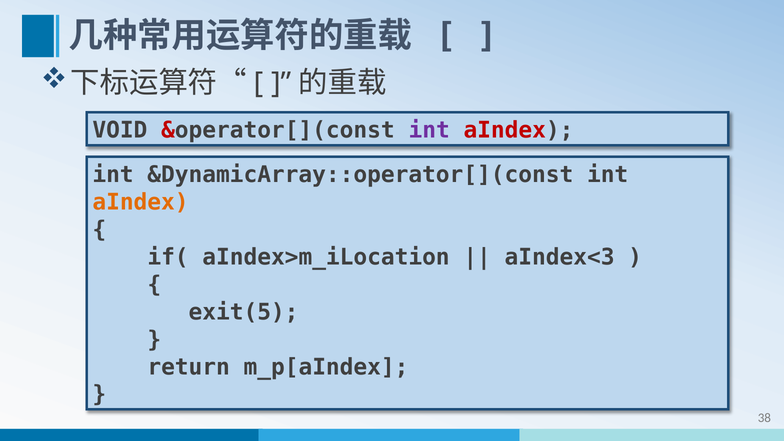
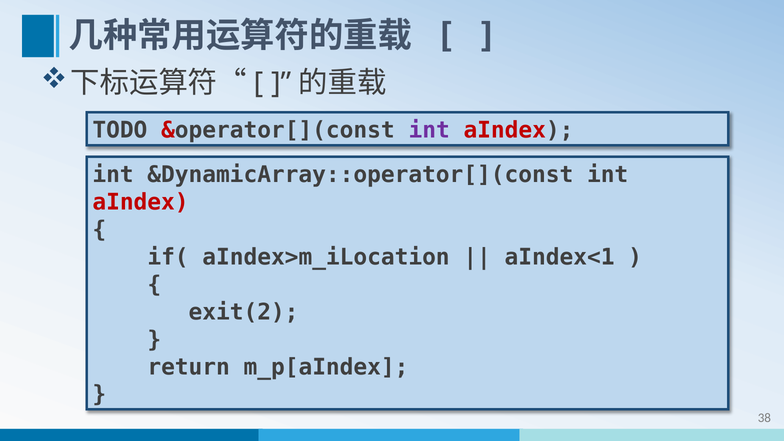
VOID: VOID -> TODO (120, 130)
aIndex colour: orange -> red (141, 202)
aIndex<3: aIndex<3 -> aIndex<1 (560, 257)
exit(5: exit(5 -> exit(2 (244, 312)
